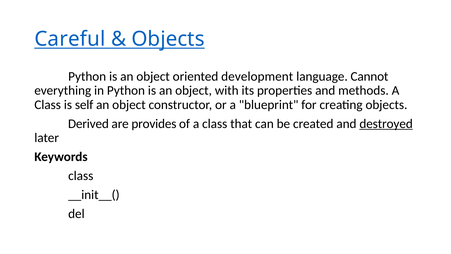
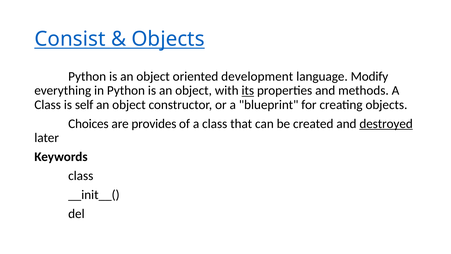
Careful: Careful -> Consist (70, 39)
Cannot: Cannot -> Modify (369, 76)
its underline: none -> present (248, 90)
Derived: Derived -> Choices (88, 124)
